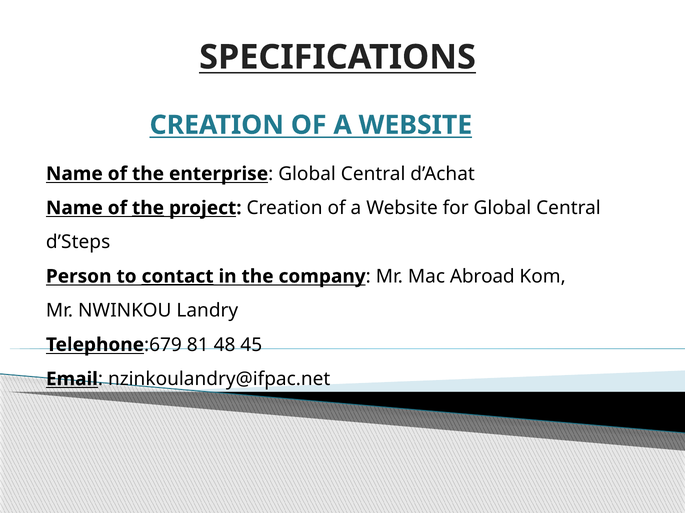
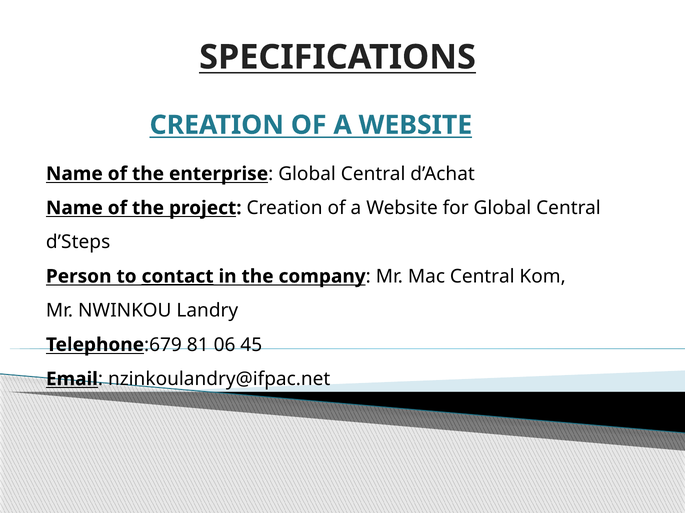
the underline: present -> none (148, 208)
Mac Abroad: Abroad -> Central (482, 277)
48: 48 -> 06 (225, 345)
